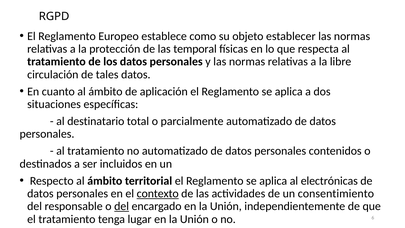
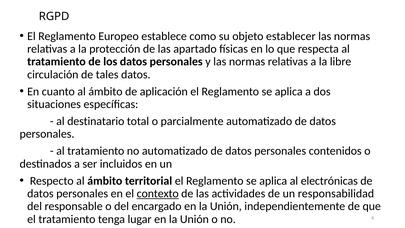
temporal: temporal -> apartado (195, 49)
consentimiento: consentimiento -> responsabilidad (336, 193)
del underline: present -> none (122, 206)
